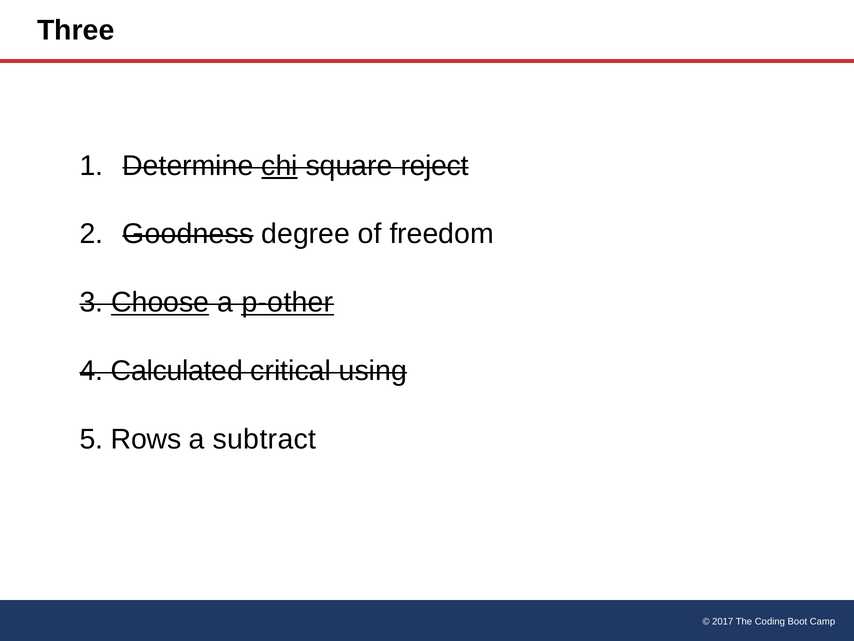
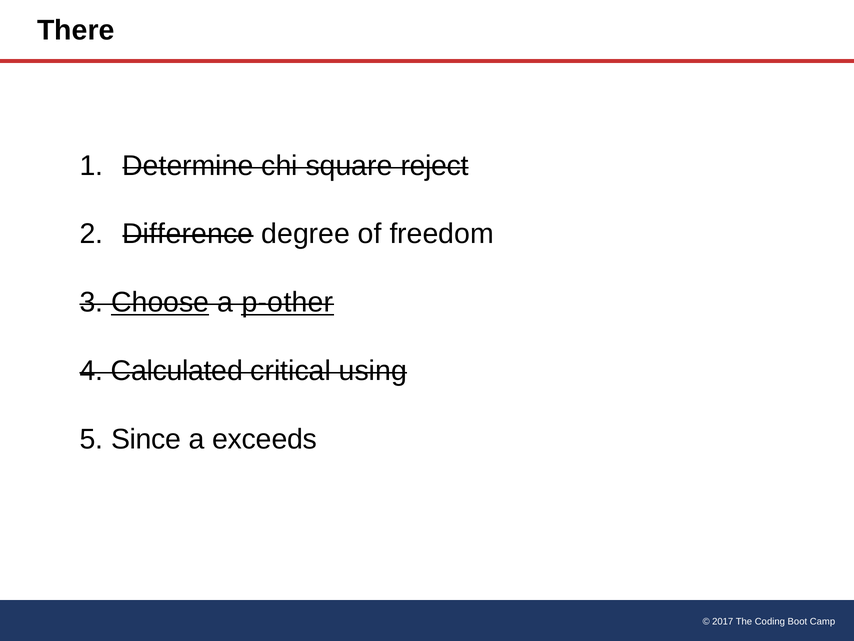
Three: Three -> There (76, 30)
chi underline: present -> none (280, 166)
Goodness: Goodness -> Difference (188, 234)
Rows: Rows -> Since (146, 439)
subtract: subtract -> exceeds (265, 439)
